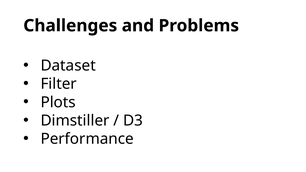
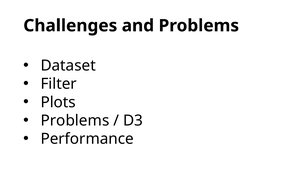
Dimstiller: Dimstiller -> Problems (75, 121)
